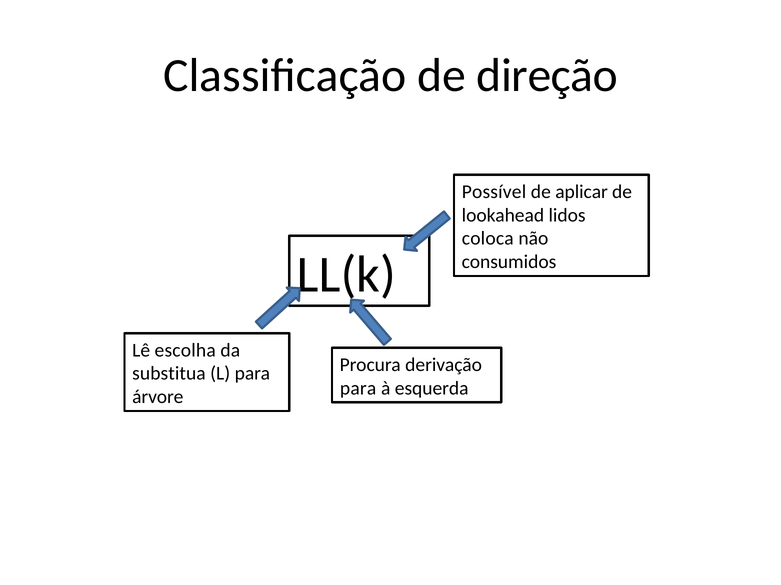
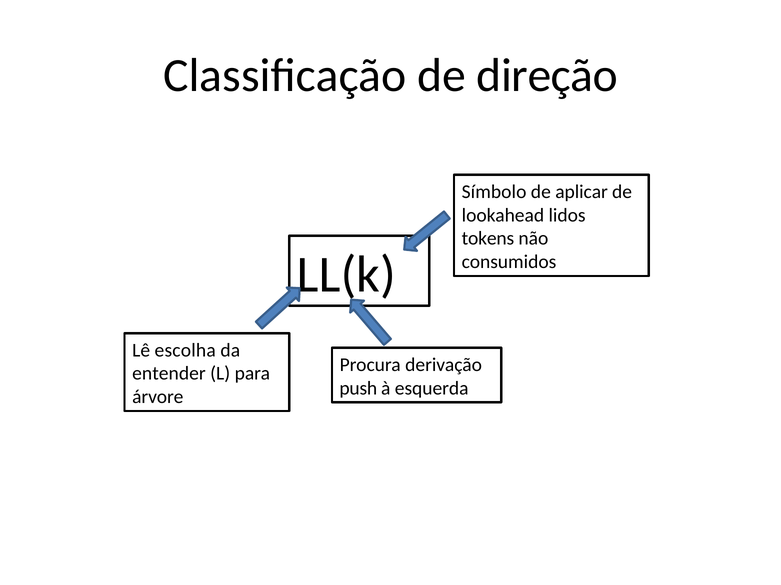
Possível: Possível -> Símbolo (494, 192)
coloca: coloca -> tokens (488, 239)
substitua: substitua -> entender (169, 374)
para: para -> push (358, 389)
